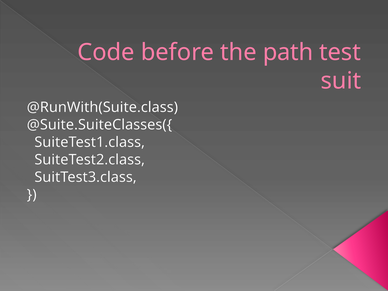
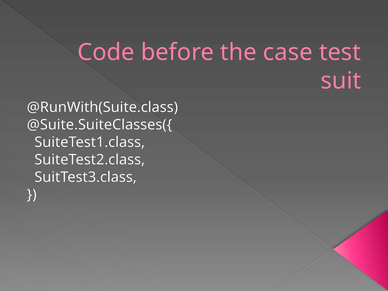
path: path -> case (288, 52)
